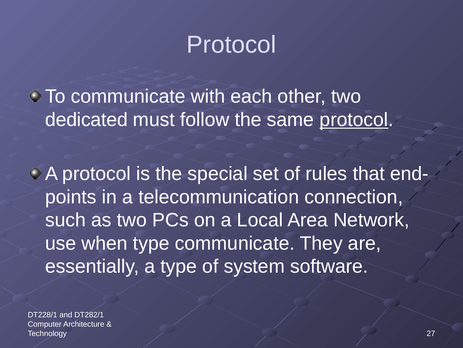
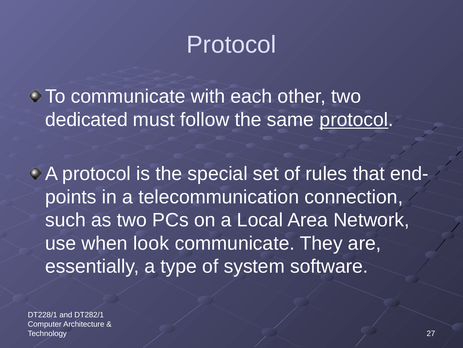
when type: type -> look (151, 243)
